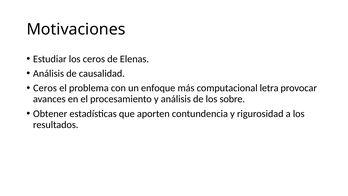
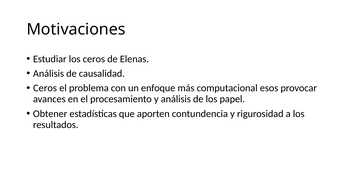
letra: letra -> esos (269, 88)
sobre: sobre -> papel (232, 99)
